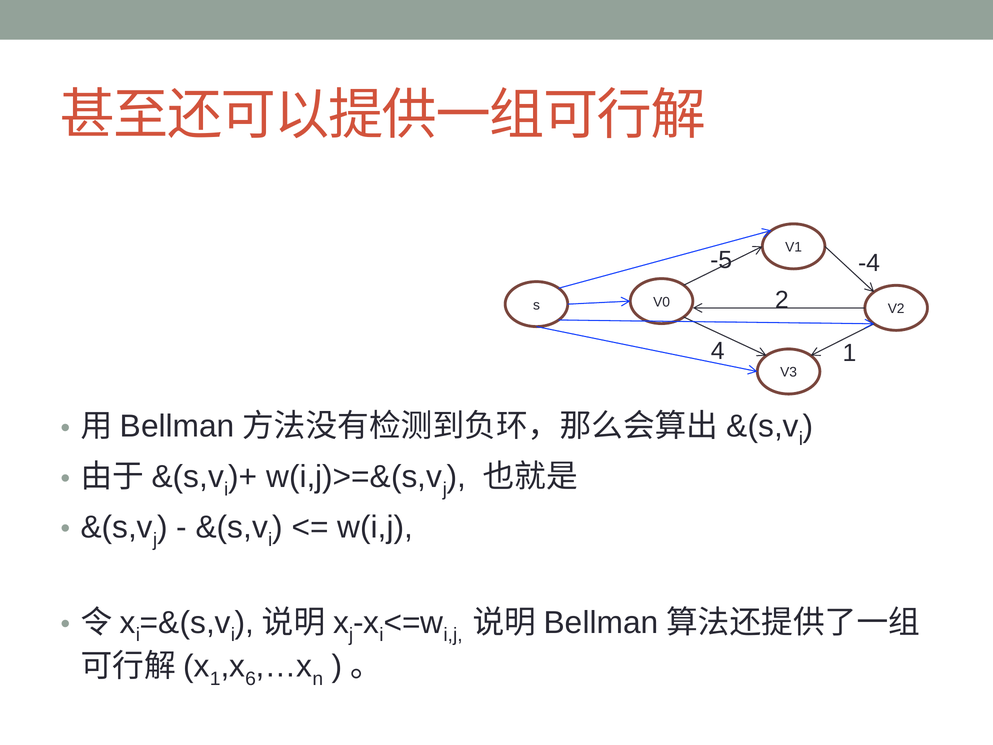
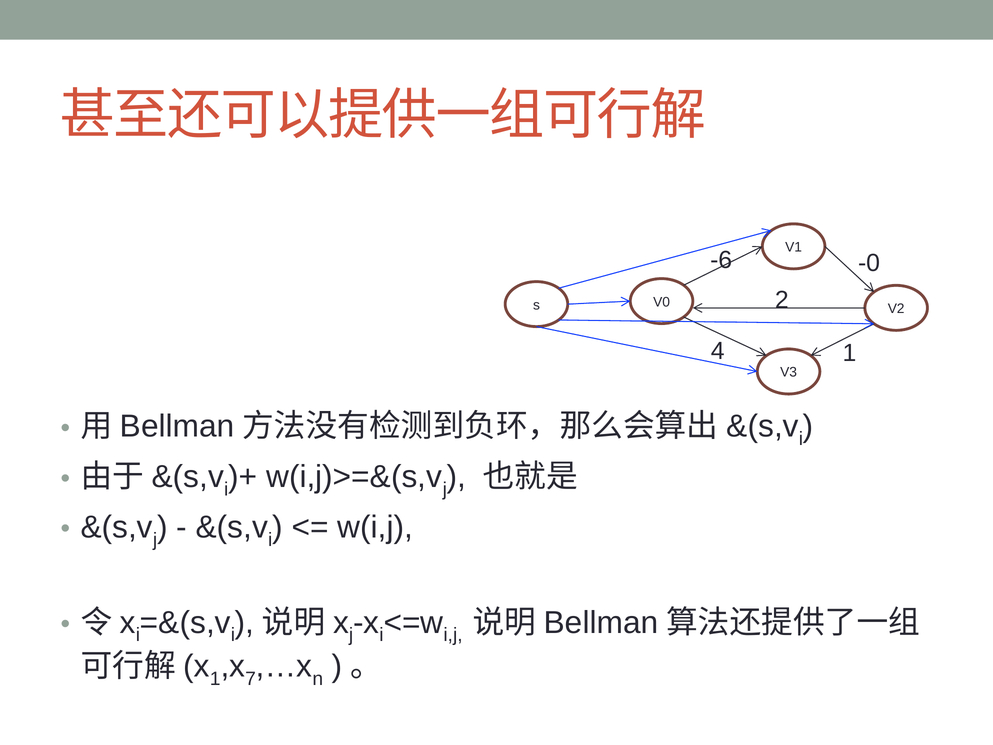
-5: -5 -> -6 (721, 260)
-4: -4 -> -0 (869, 263)
6: 6 -> 7 (251, 679)
